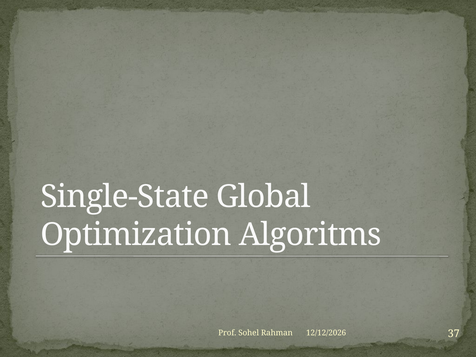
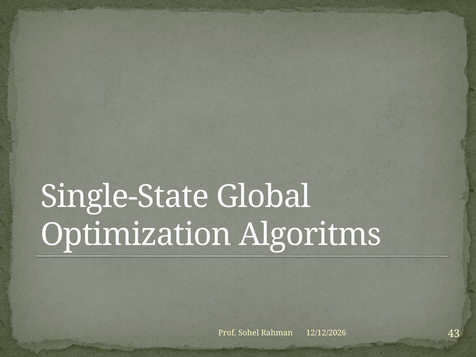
37: 37 -> 43 (454, 334)
